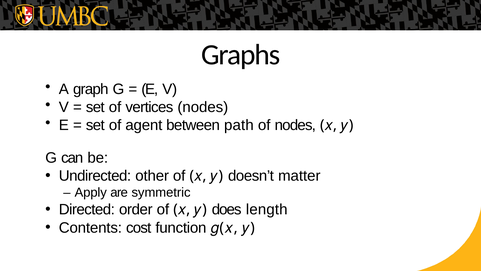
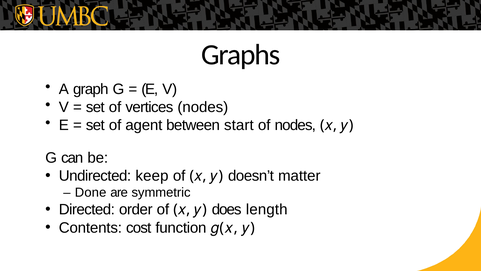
path: path -> start (239, 125)
other: other -> keep (152, 176)
Apply: Apply -> Done (91, 192)
